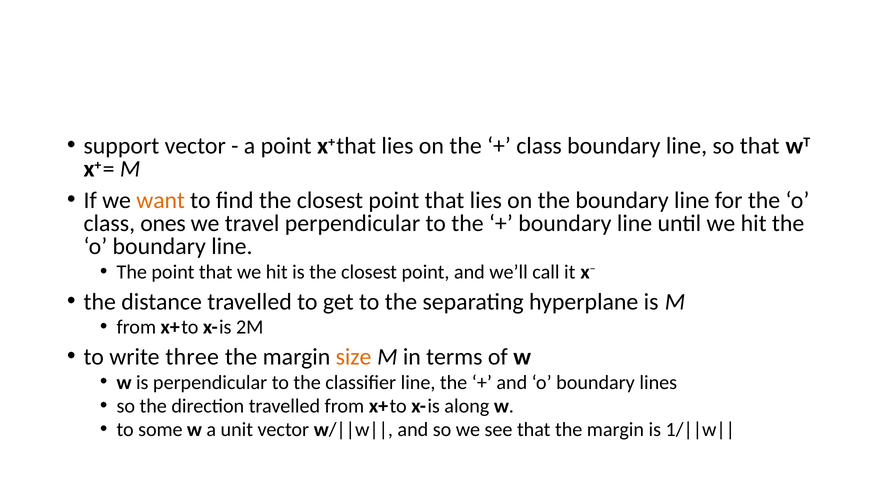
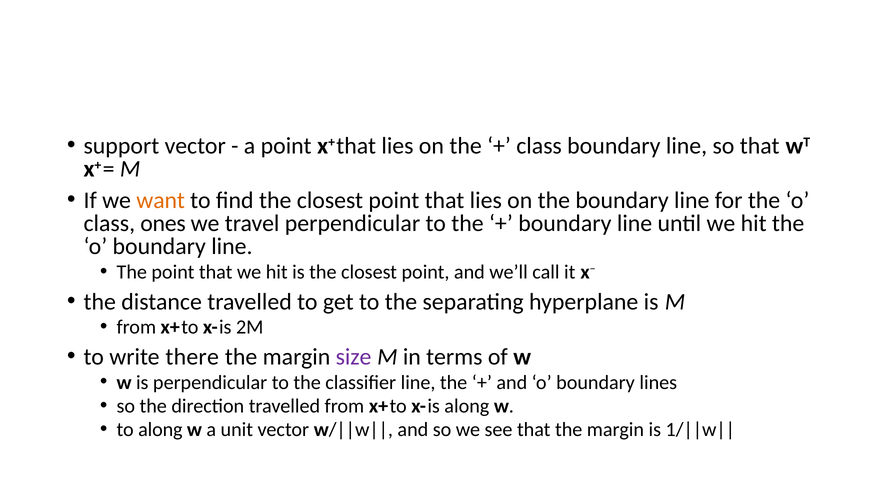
three: three -> there (192, 357)
size colour: orange -> purple (354, 357)
to some: some -> along (160, 430)
